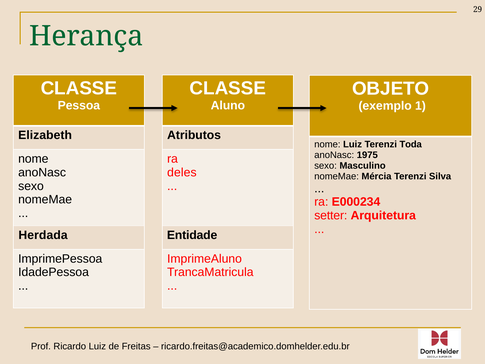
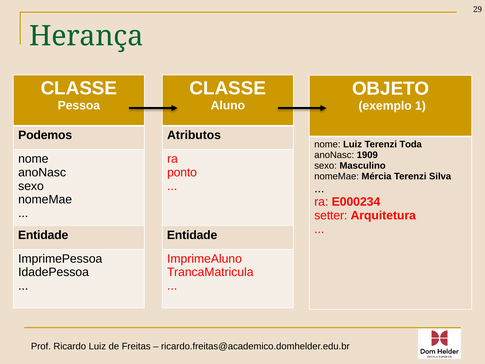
Elizabeth: Elizabeth -> Podemos (45, 135)
1975: 1975 -> 1909 (367, 155)
deles: deles -> ponto (182, 172)
Herdada: Herdada -> Entidade (43, 235)
